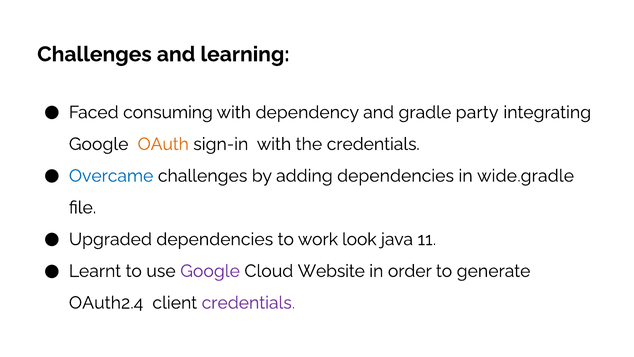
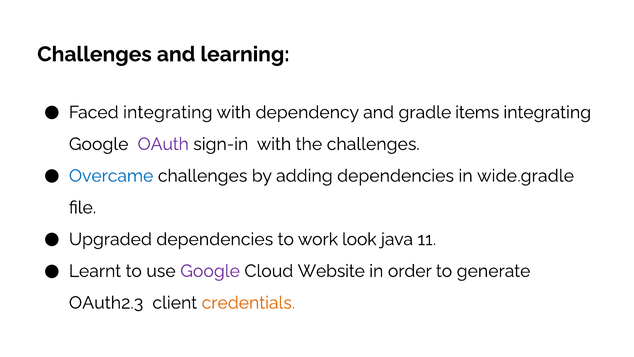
Faced consuming: consuming -> integrating (168, 112)
party: party -> items (477, 112)
OAuth colour: orange -> purple (163, 144)
the credentials: credentials -> challenges (373, 144)
OAuth2.4: OAuth2.4 -> OAuth2.3 (106, 302)
credentials colour: purple -> orange (248, 302)
